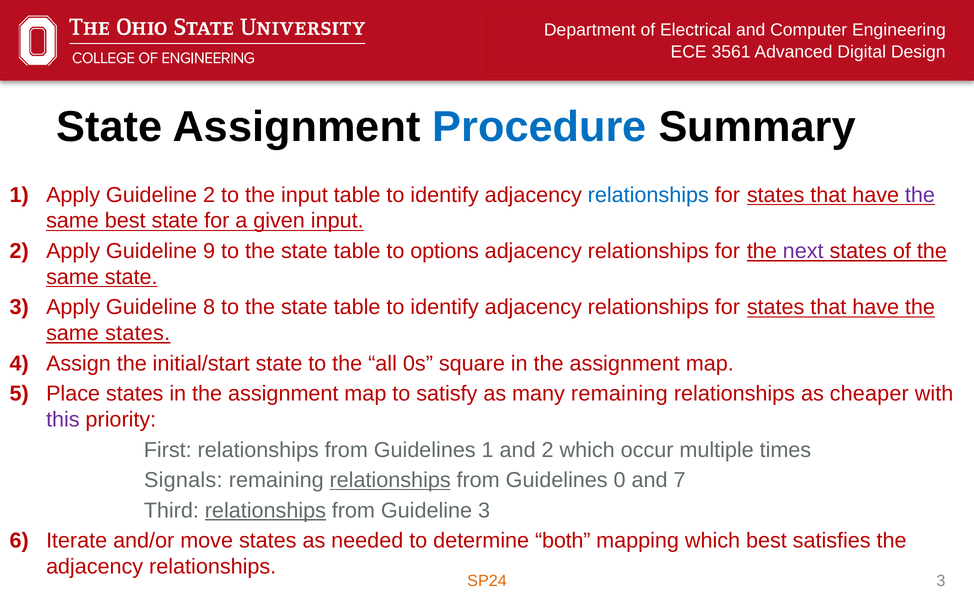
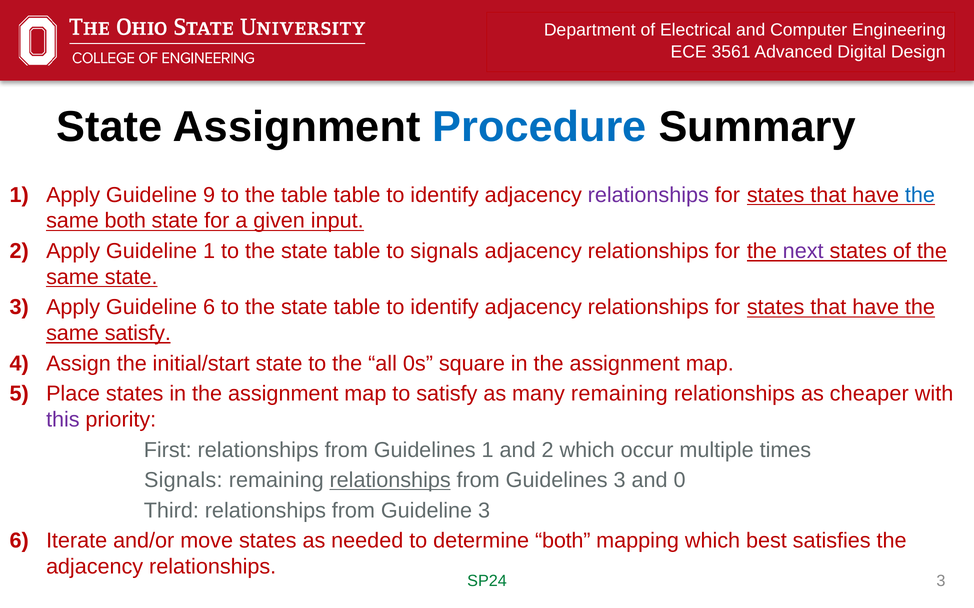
Guideline 2: 2 -> 9 (209, 195)
the input: input -> table (304, 195)
relationships colour: blue -> purple (648, 195)
the colour: purple -> blue (920, 195)
same best: best -> both (125, 221)
Guideline 9: 9 -> 1 (209, 251)
to options: options -> signals (444, 251)
Guideline 8: 8 -> 6 (209, 308)
same states: states -> satisfy (138, 334)
Guidelines 0: 0 -> 3 (620, 481)
7: 7 -> 0 (680, 481)
relationships underline: present -> none (265, 511)
SP24 colour: orange -> green (487, 582)
